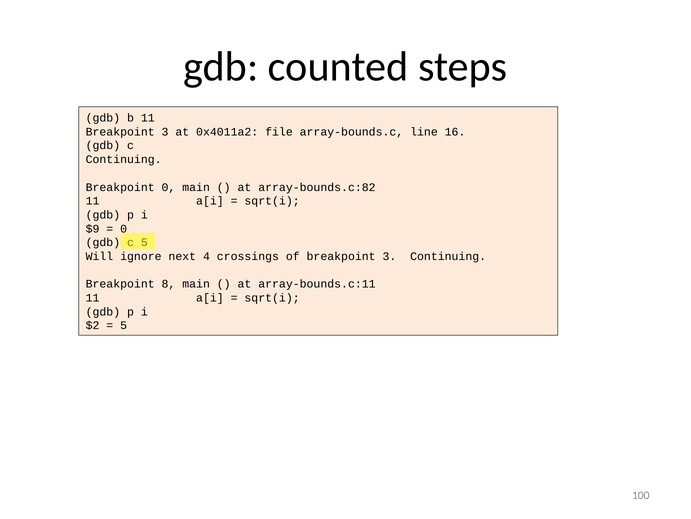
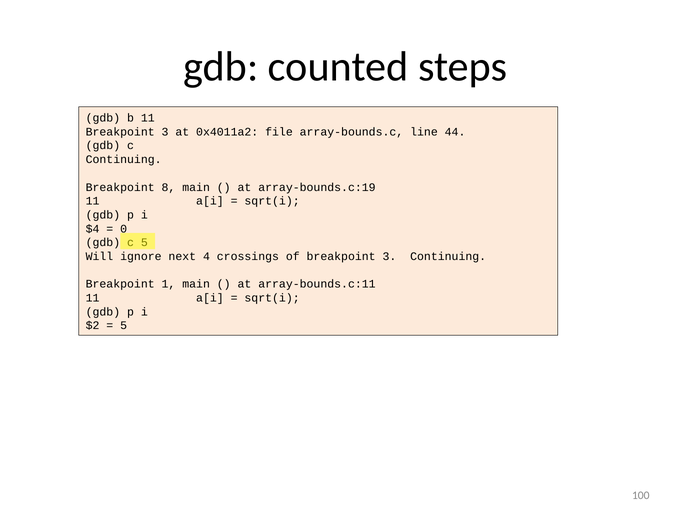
16: 16 -> 44 (455, 132)
Breakpoint 0: 0 -> 8 (168, 187)
array-bounds.c:82: array-bounds.c:82 -> array-bounds.c:19 (317, 187)
$9: $9 -> $4 (93, 228)
8: 8 -> 1 (168, 284)
